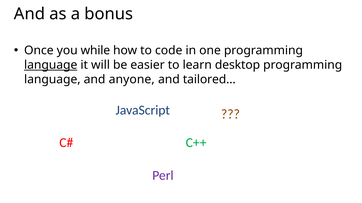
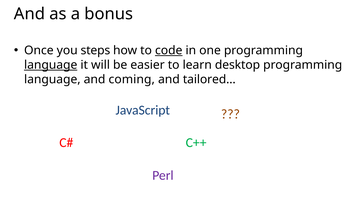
while: while -> steps (95, 51)
code underline: none -> present (169, 51)
anyone: anyone -> coming (132, 80)
